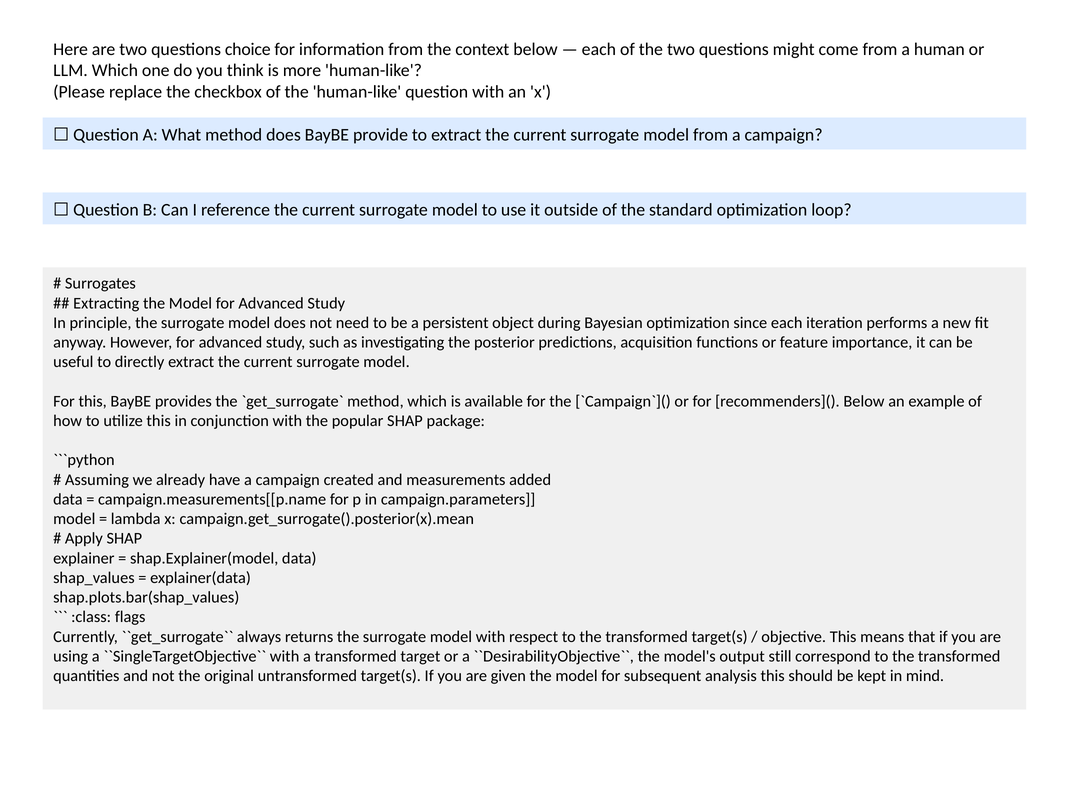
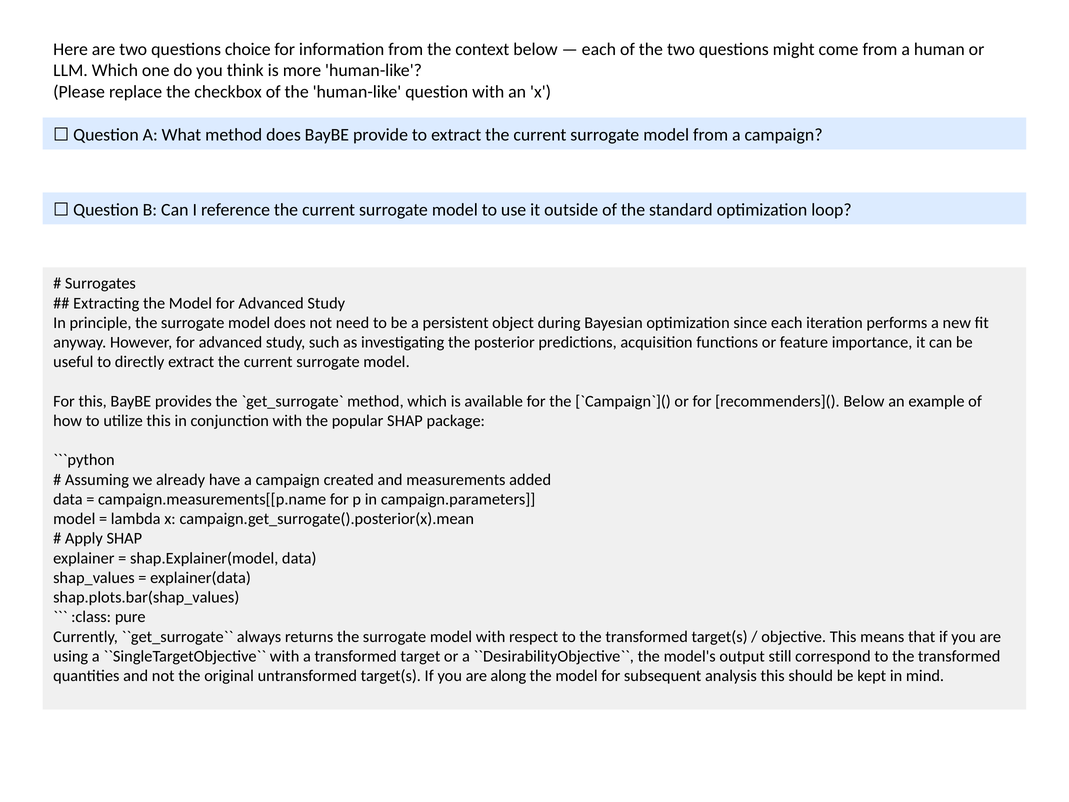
flags: flags -> pure (130, 617)
given: given -> along (508, 676)
